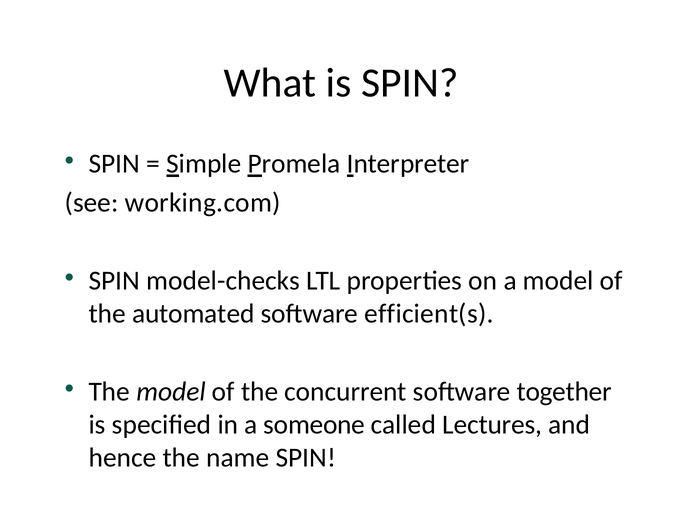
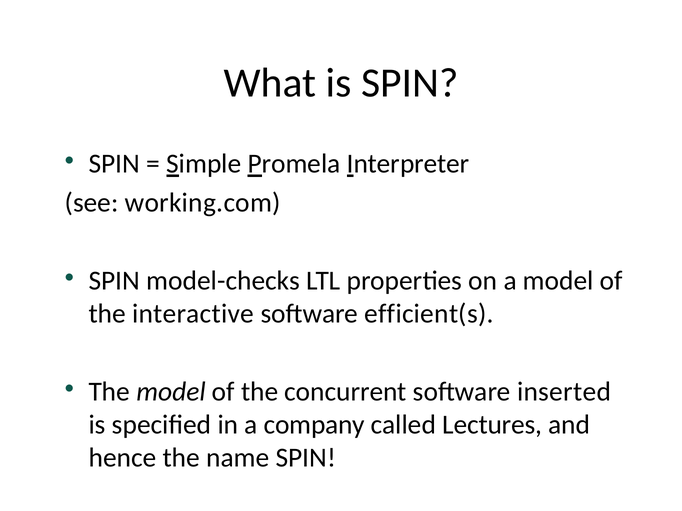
automated: automated -> interactive (193, 314)
together: together -> inserted (564, 392)
someone: someone -> company (314, 425)
